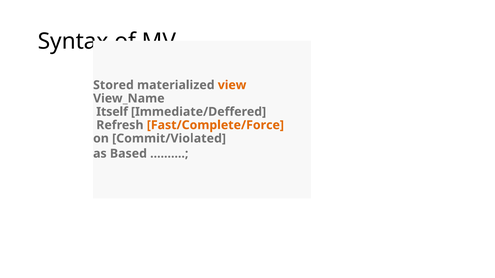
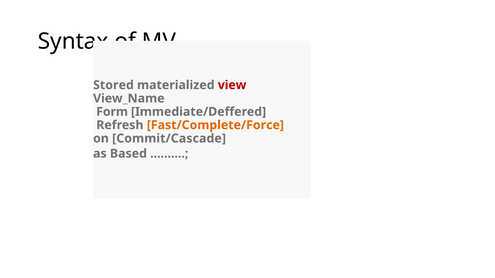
view colour: orange -> red (232, 85)
Itself: Itself -> Form (112, 112)
Commit/Violated: Commit/Violated -> Commit/Cascade (169, 139)
